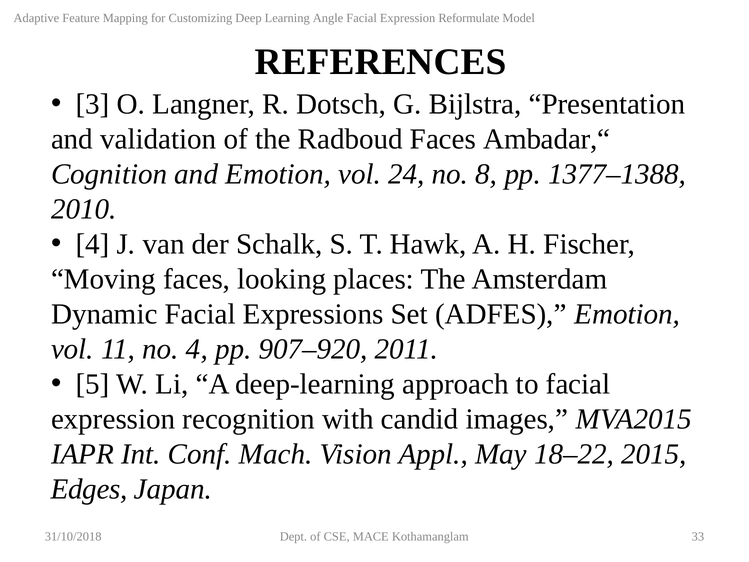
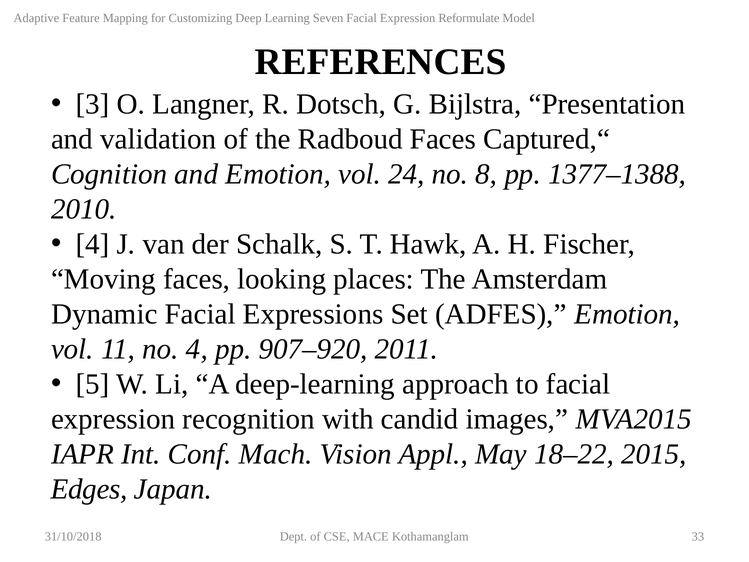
Angle: Angle -> Seven (328, 18)
Ambadar,“: Ambadar,“ -> Captured,“ (547, 139)
